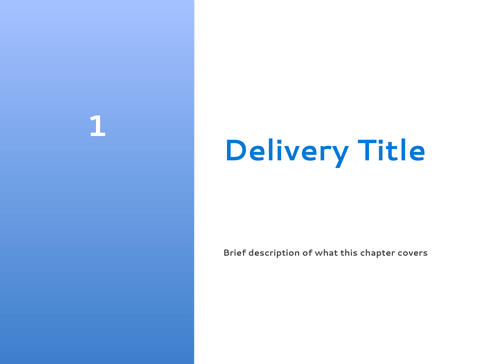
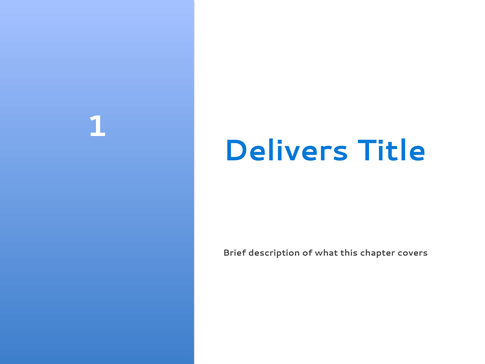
Delivery: Delivery -> Delivers (286, 151)
